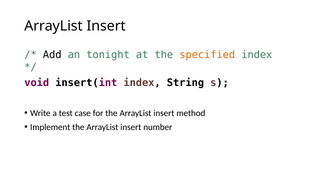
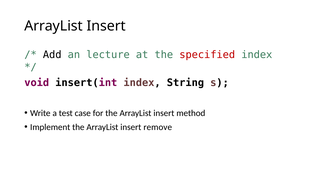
tonight: tonight -> lecture (108, 55)
specified colour: orange -> red (207, 55)
number: number -> remove (158, 127)
